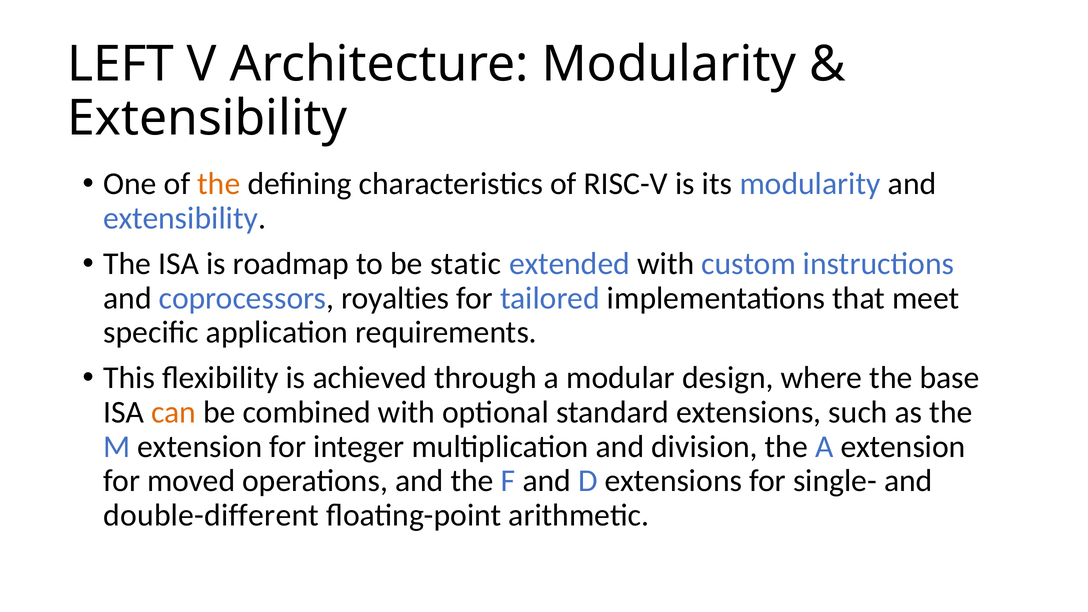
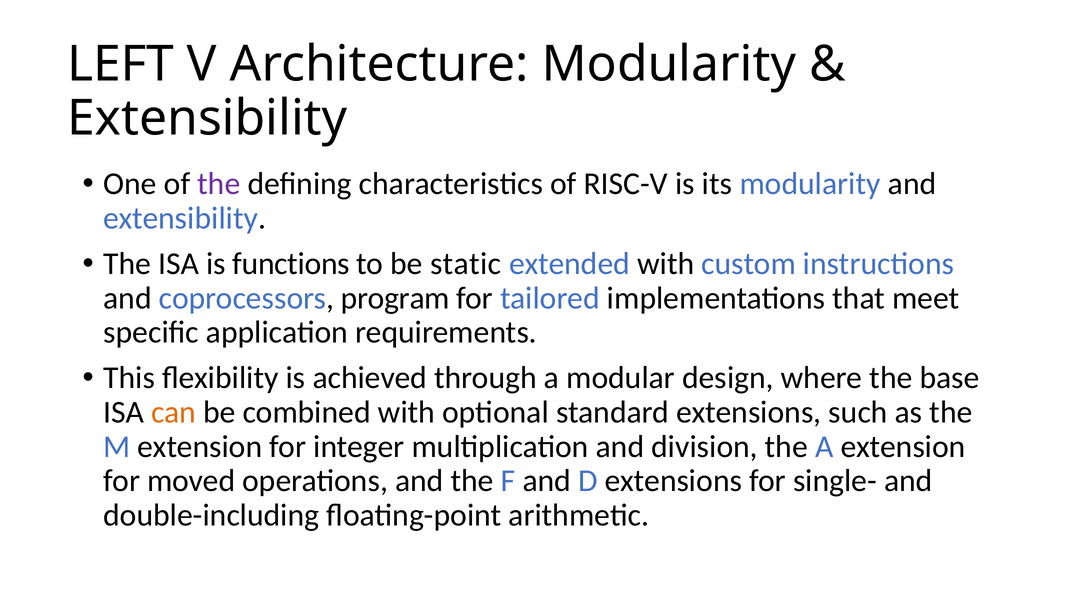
the colour: orange -> purple (219, 184)
roadmap: roadmap -> functions (291, 264)
royalties: royalties -> program (395, 298)
double-different: double-different -> double-including (211, 515)
